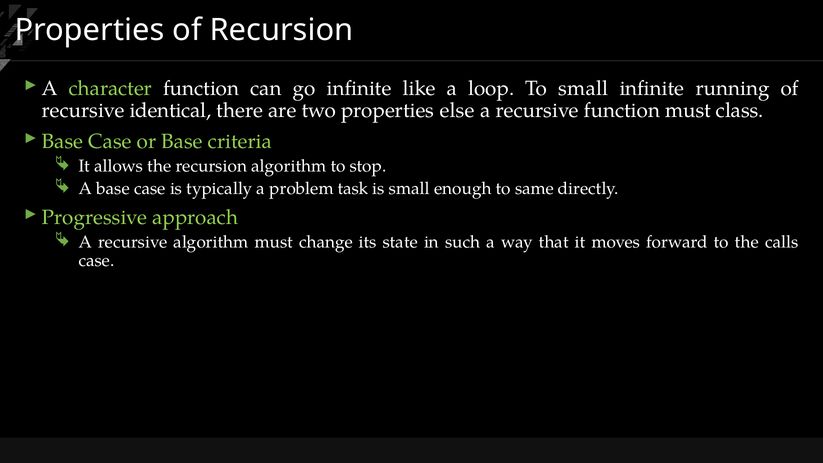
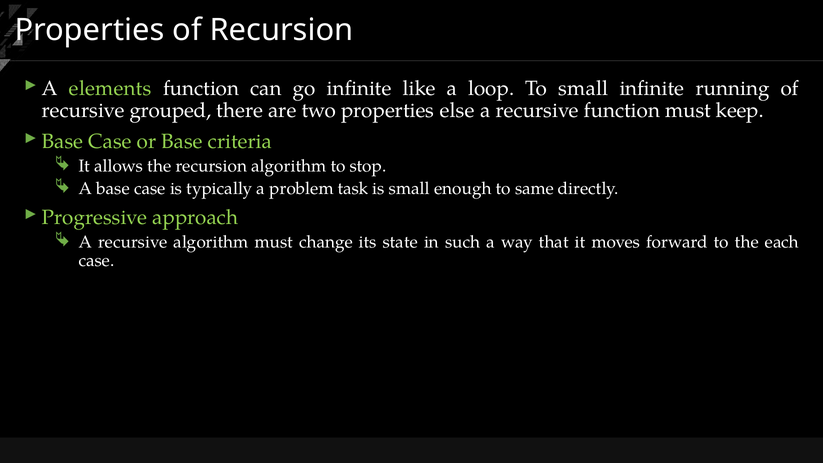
character: character -> elements (110, 88)
identical: identical -> grouped (171, 110)
class: class -> keep (740, 110)
calls: calls -> each (782, 242)
